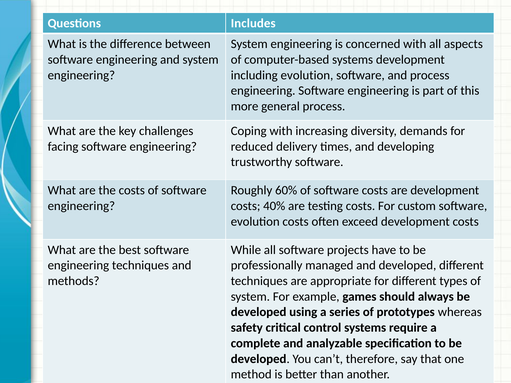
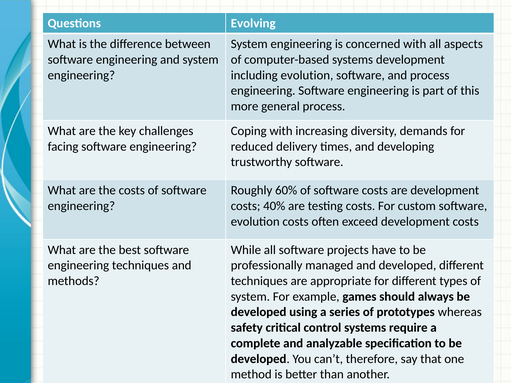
Includes: Includes -> Evolving (253, 23)
